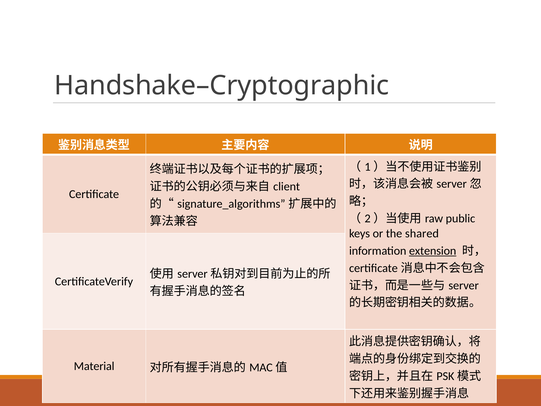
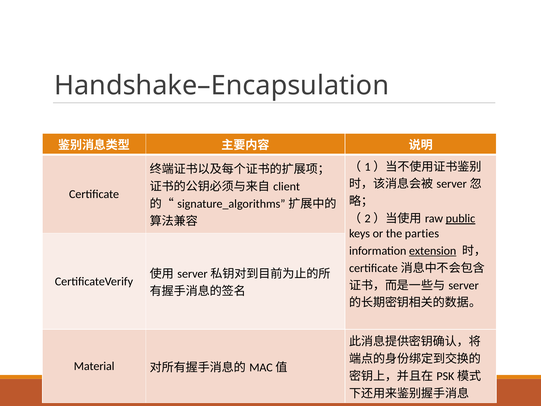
Handshake–Cryptographic: Handshake–Cryptographic -> Handshake–Encapsulation (222, 86)
public underline: none -> present (460, 219)
shared: shared -> parties (422, 233)
